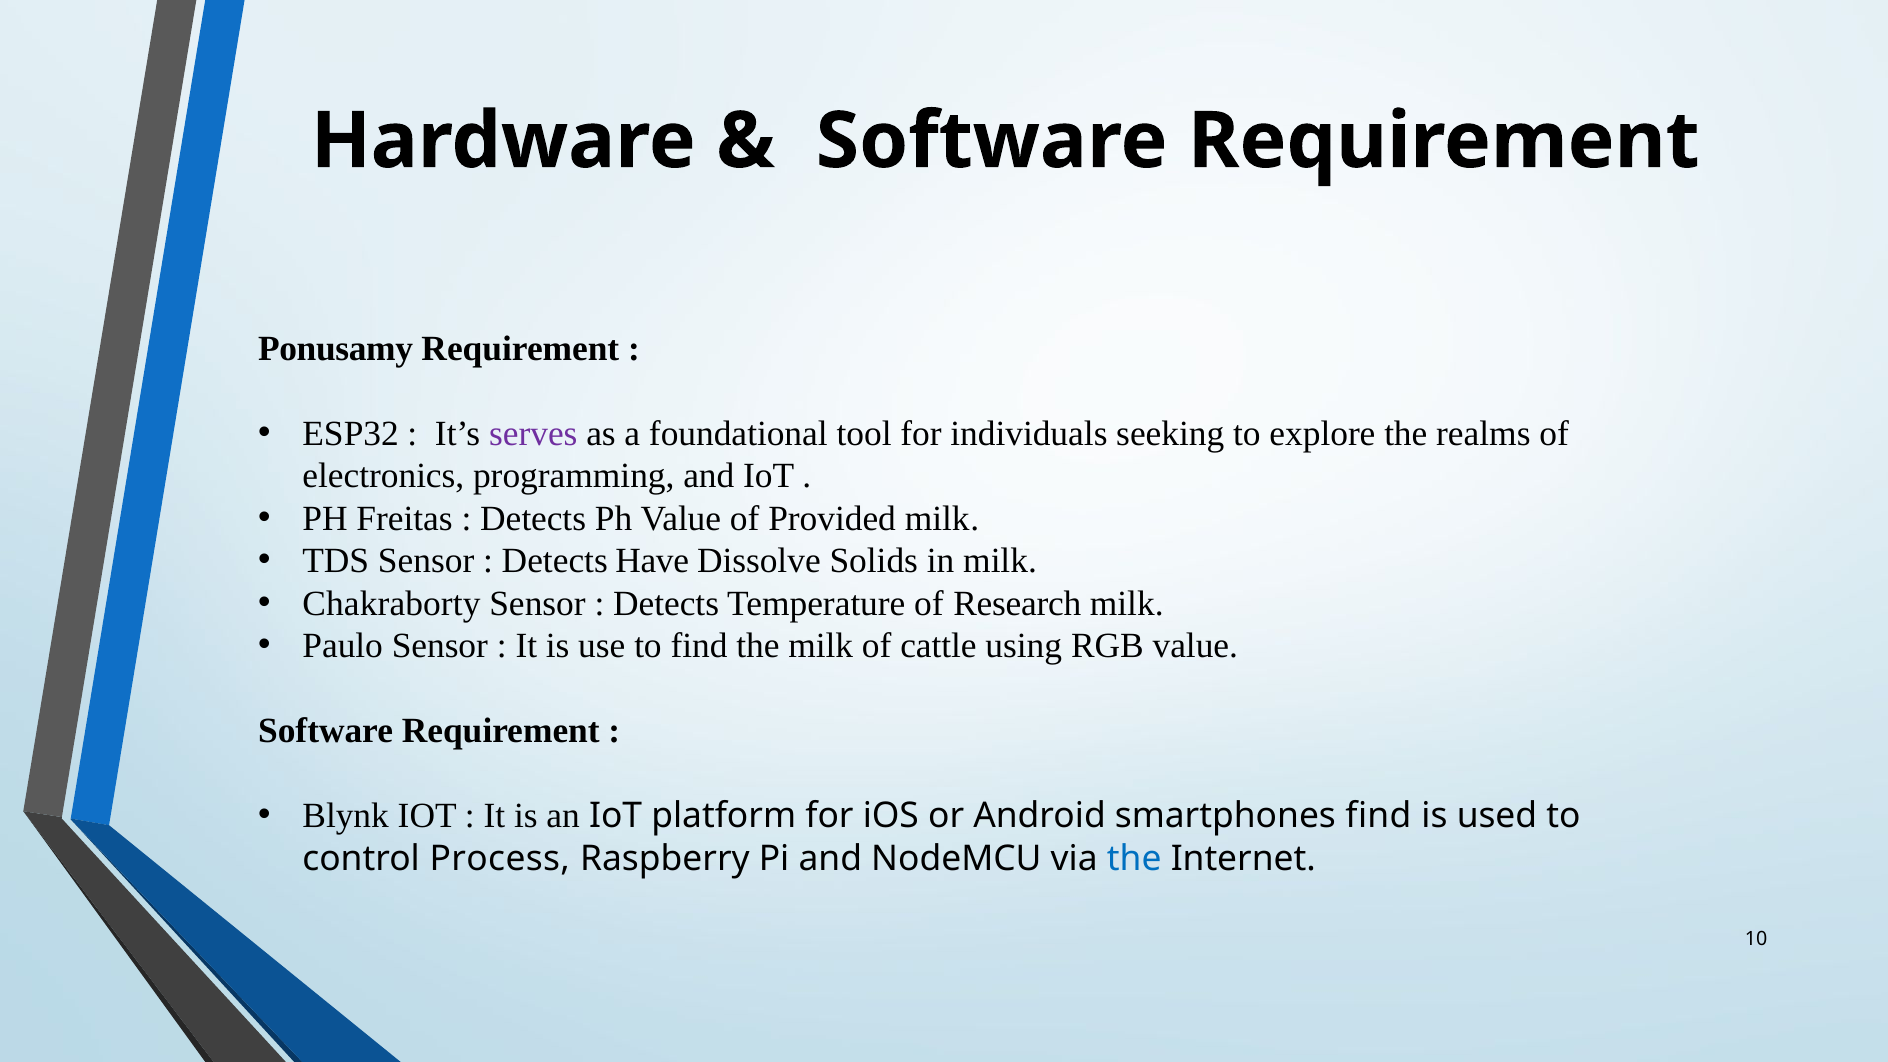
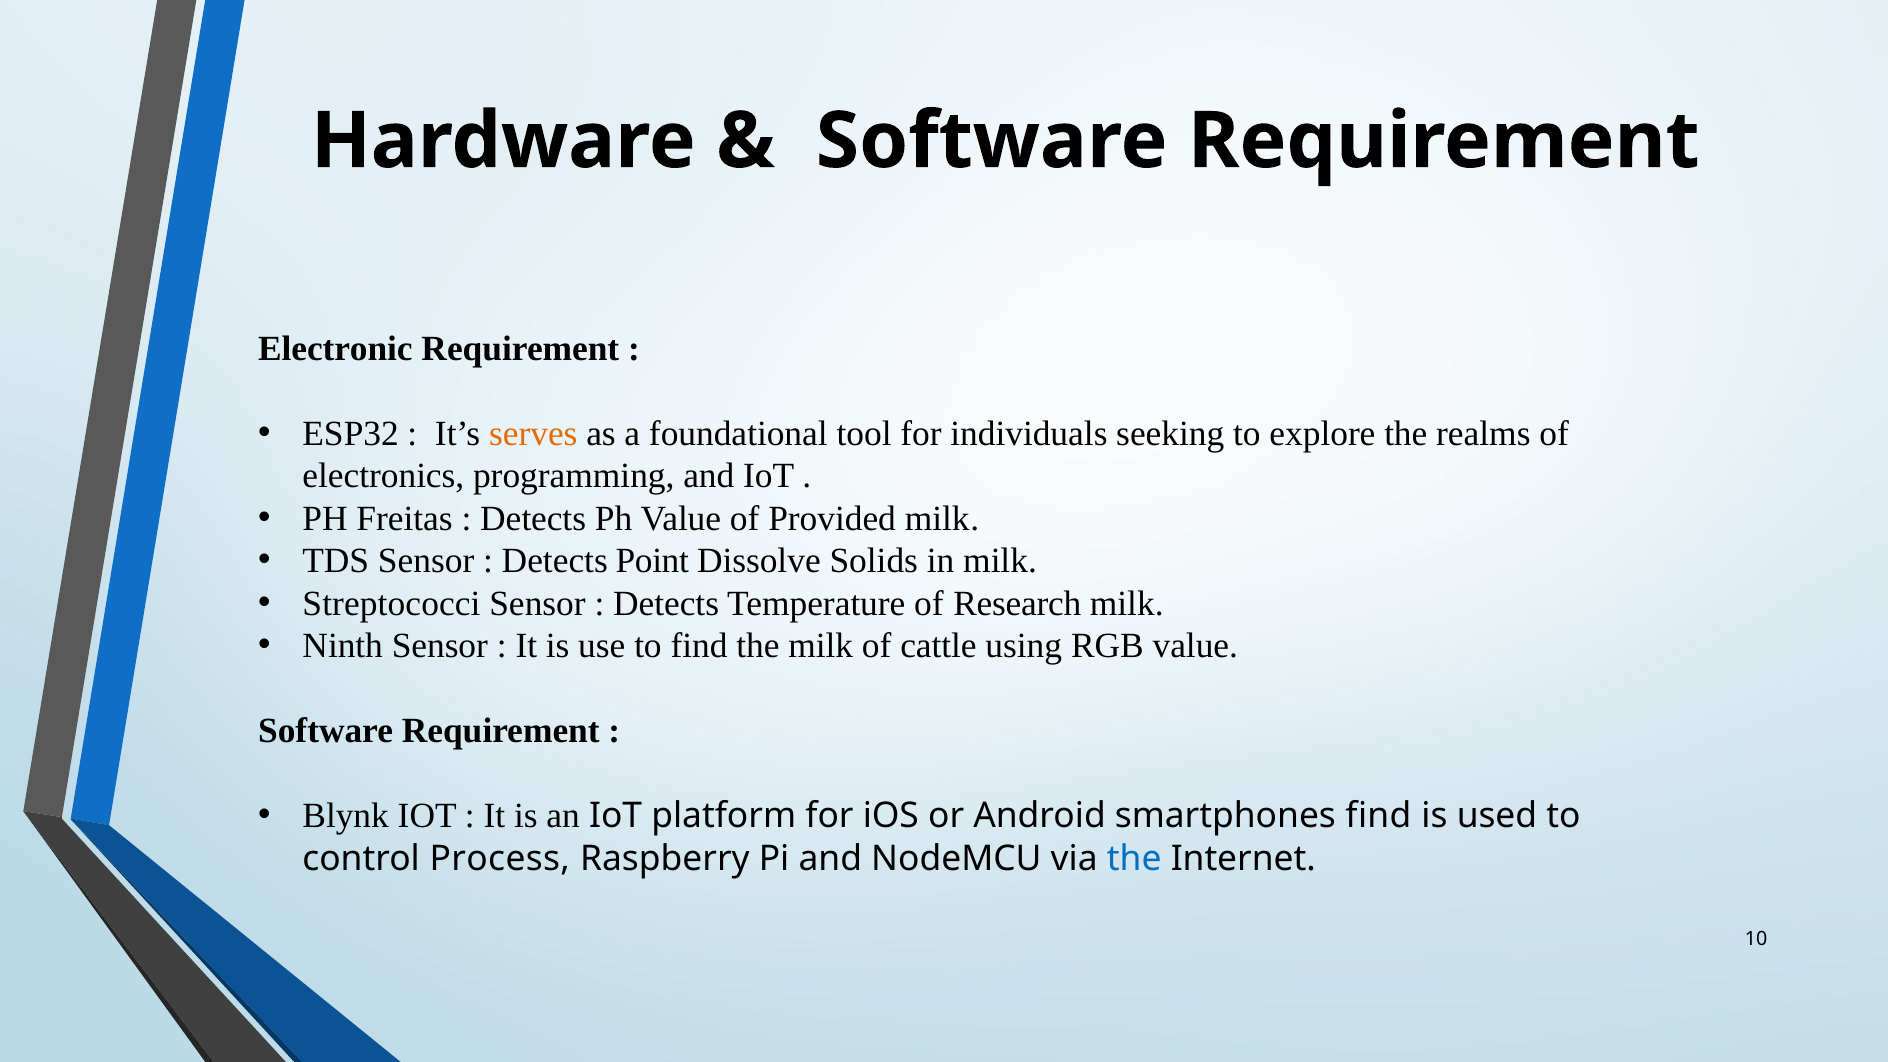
Ponusamy: Ponusamy -> Electronic (335, 349)
serves colour: purple -> orange (533, 434)
Have: Have -> Point (652, 561)
Chakraborty: Chakraborty -> Streptococci (391, 603)
Paulo: Paulo -> Ninth (343, 646)
